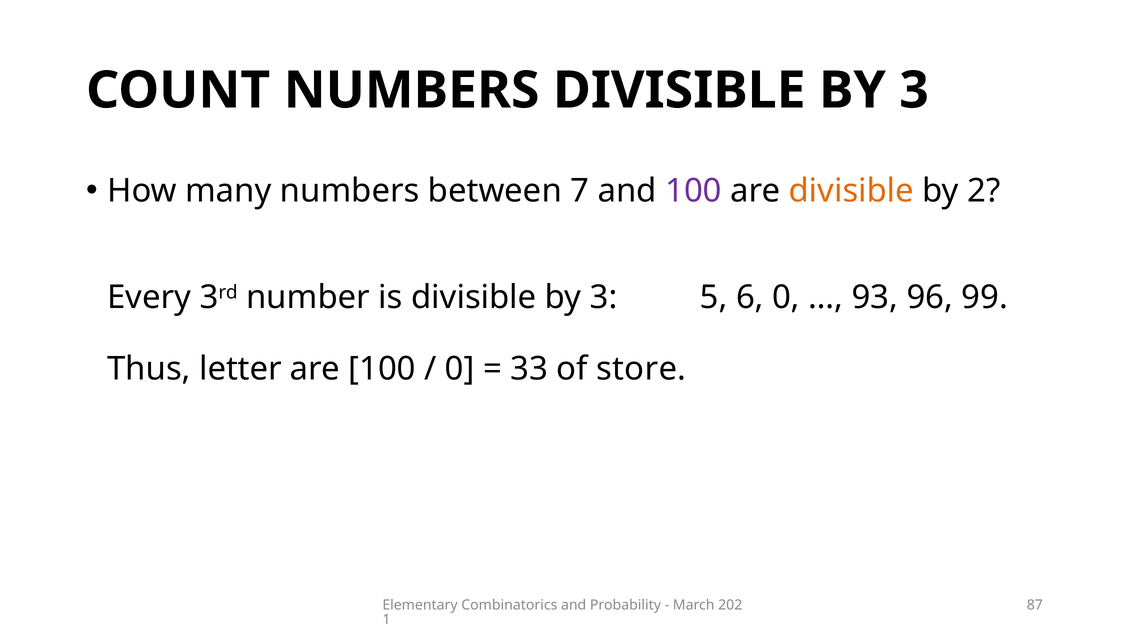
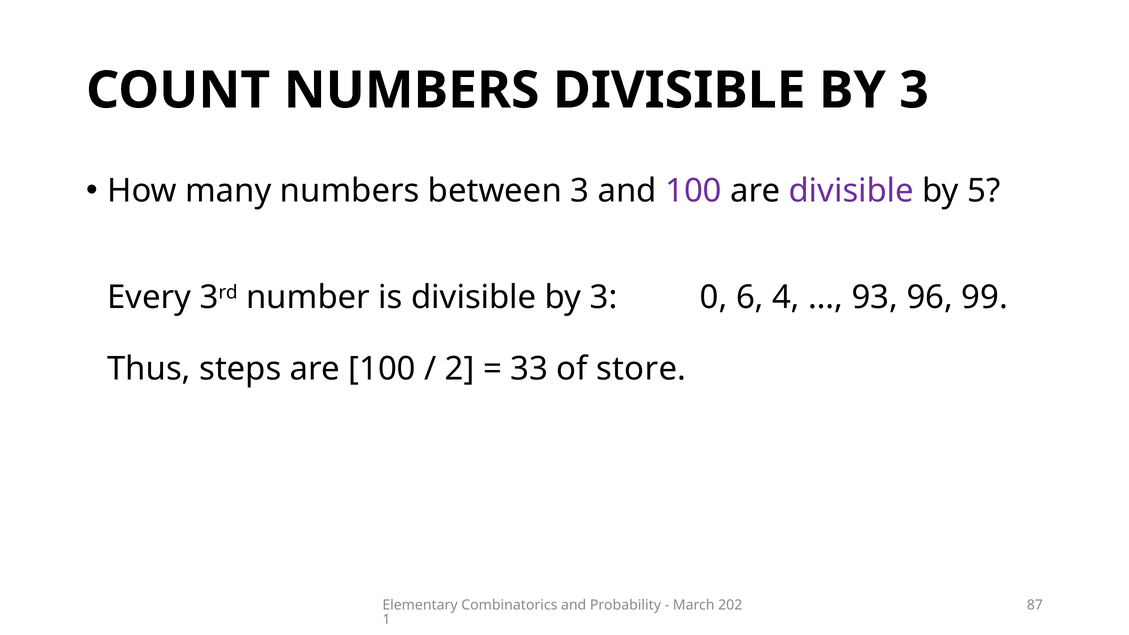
between 7: 7 -> 3 (580, 191)
divisible colour: orange -> purple (851, 191)
2: 2 -> 5 (984, 191)
5: 5 -> 0 (714, 298)
6 0: 0 -> 4 (786, 298)
letter: letter -> steps (240, 369)
0: 0 -> 2 (460, 369)
